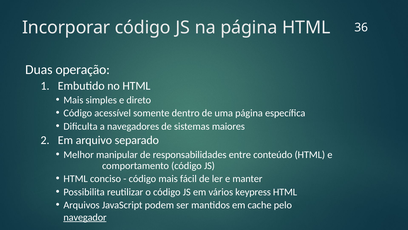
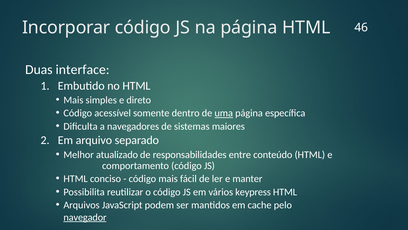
36: 36 -> 46 (361, 27)
operação: operação -> interface (83, 70)
uma underline: none -> present (224, 113)
manipular: manipular -> atualizado (117, 154)
